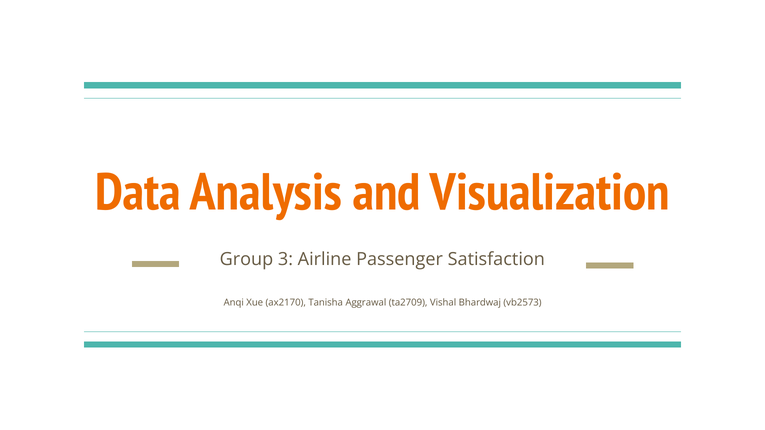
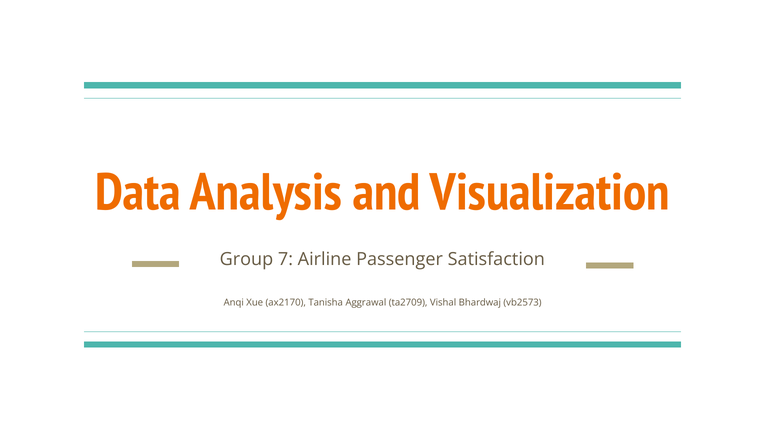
3: 3 -> 7 (285, 259)
